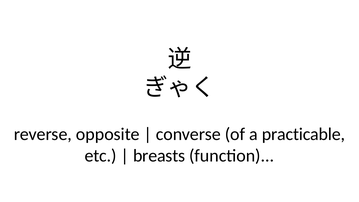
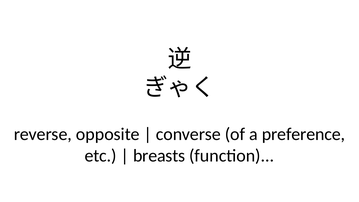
practicable: practicable -> preference (303, 134)
